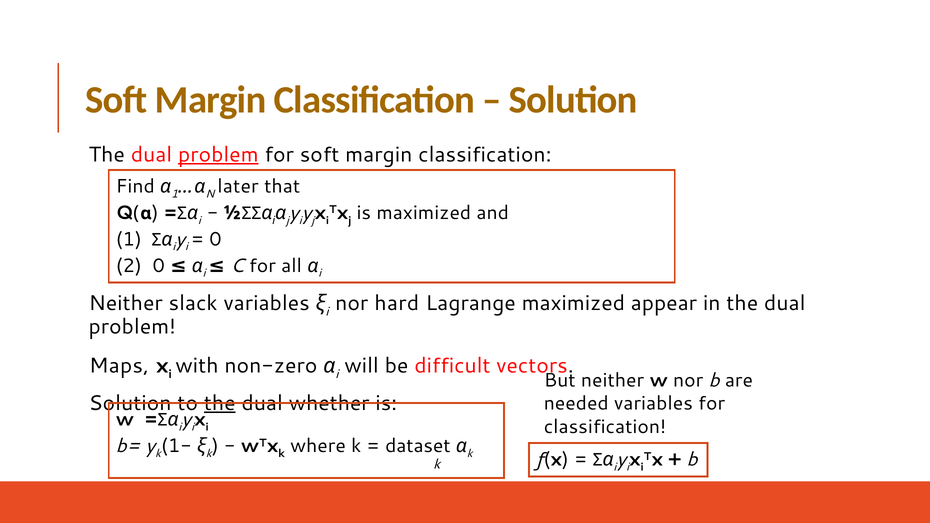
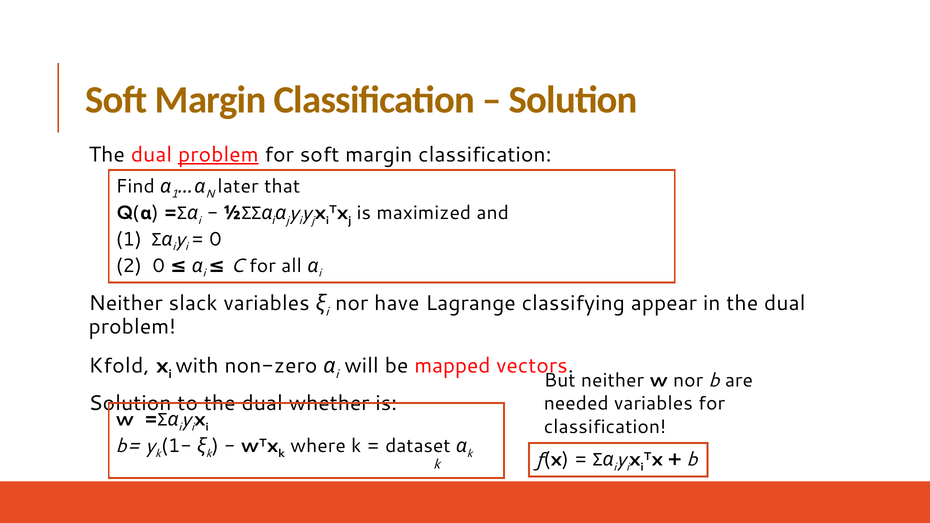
hard: hard -> have (397, 303)
Lagrange maximized: maximized -> classifying (573, 303)
Maps: Maps -> Kfold (119, 366)
difficult: difficult -> mapped (452, 366)
the underline: present -> none (220, 403)
